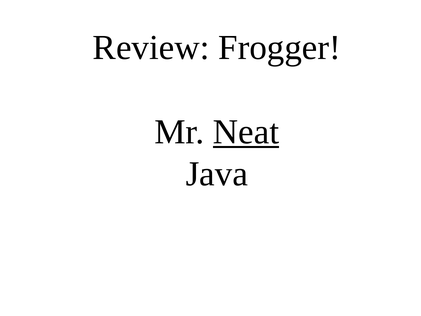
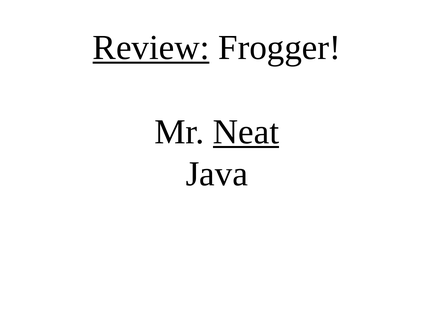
Review underline: none -> present (151, 48)
